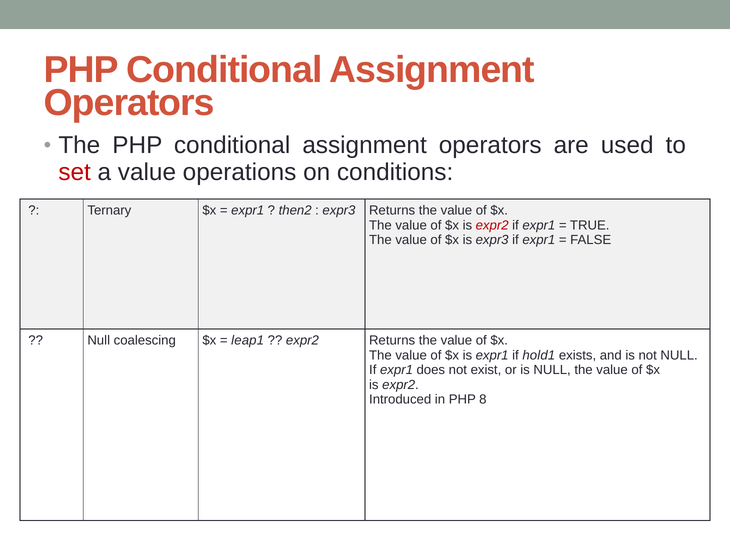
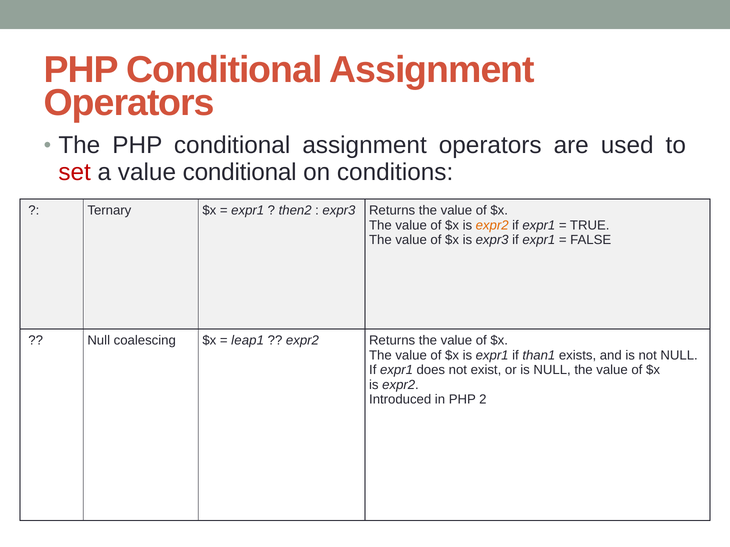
value operations: operations -> conditional (240, 173)
expr2 colour: red -> orange (492, 225)
hold1: hold1 -> than1 (539, 356)
8: 8 -> 2 (483, 400)
